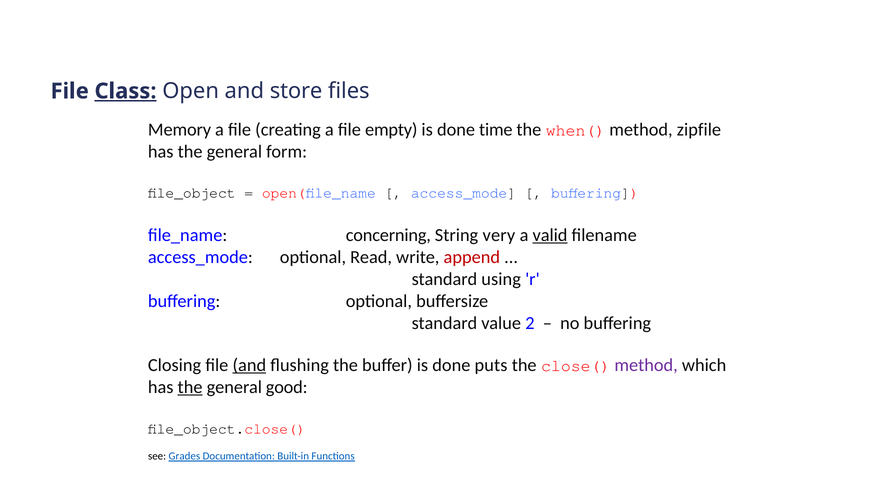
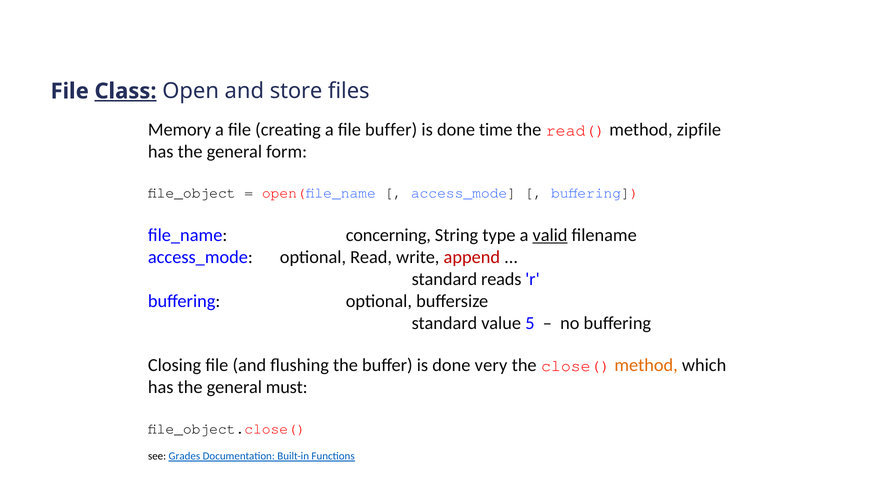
file empty: empty -> buffer (391, 129)
when(: when( -> read( (576, 130)
very: very -> type (499, 235)
using: using -> reads (501, 279)
2: 2 -> 5 (530, 323)
and underline: present -> none (249, 365)
puts: puts -> very (491, 365)
method colour: purple -> orange (646, 365)
the underline: present -> none (190, 387)
good: good -> must (287, 387)
